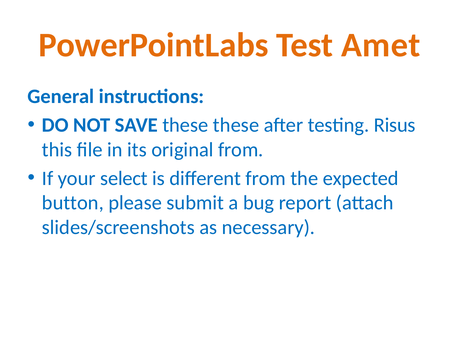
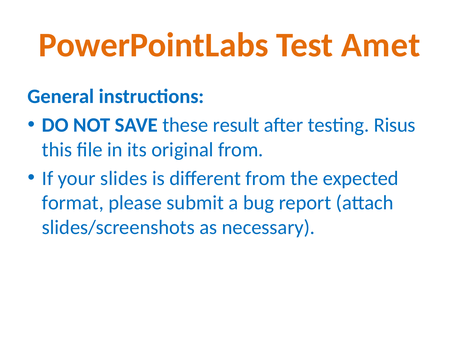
these these: these -> result (236, 125)
select: select -> slides (124, 178)
button: button -> format (73, 203)
